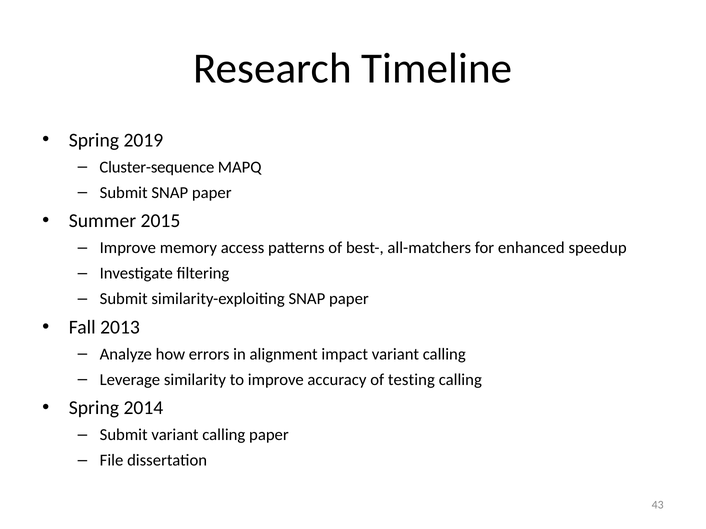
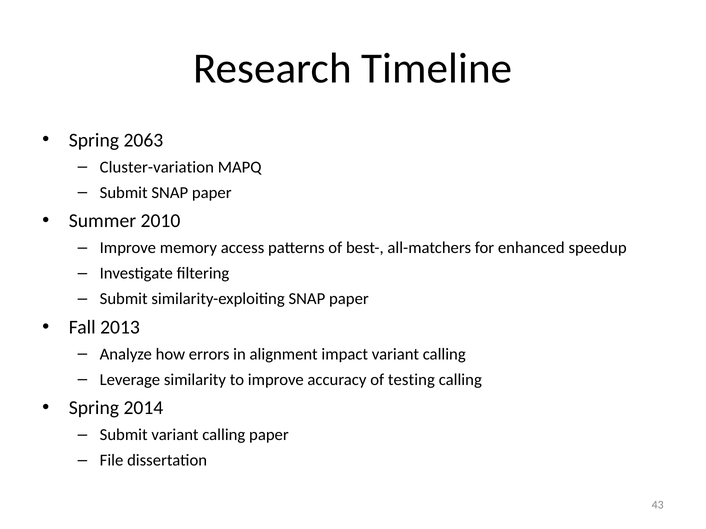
2019: 2019 -> 2063 (143, 140)
Cluster-sequence: Cluster-sequence -> Cluster-variation (157, 167)
2015: 2015 -> 2010 (160, 221)
